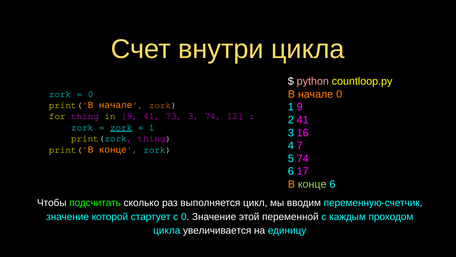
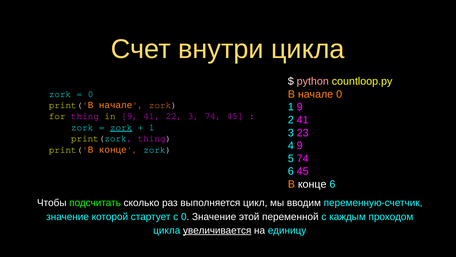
73: 73 -> 22 (174, 116)
74 12: 12 -> 45 (235, 116)
16: 16 -> 23 (303, 133)
4 7: 7 -> 9 (300, 145)
6 17: 17 -> 45 (303, 171)
конце colour: light green -> white (312, 184)
увеличивается underline: none -> present (217, 230)
